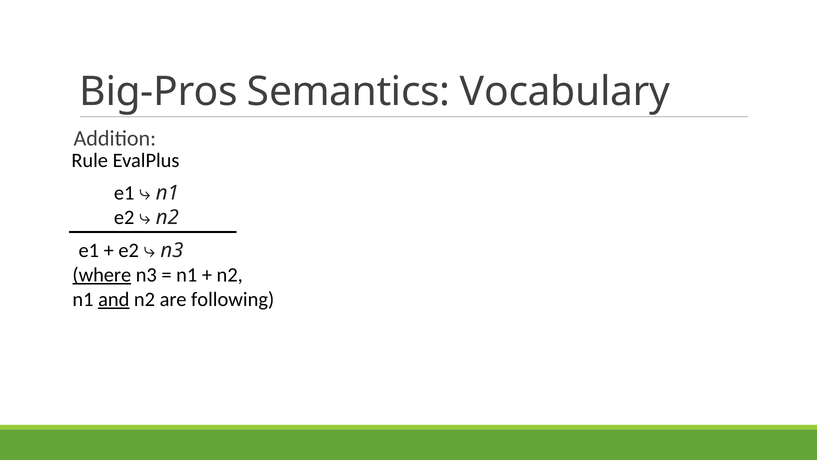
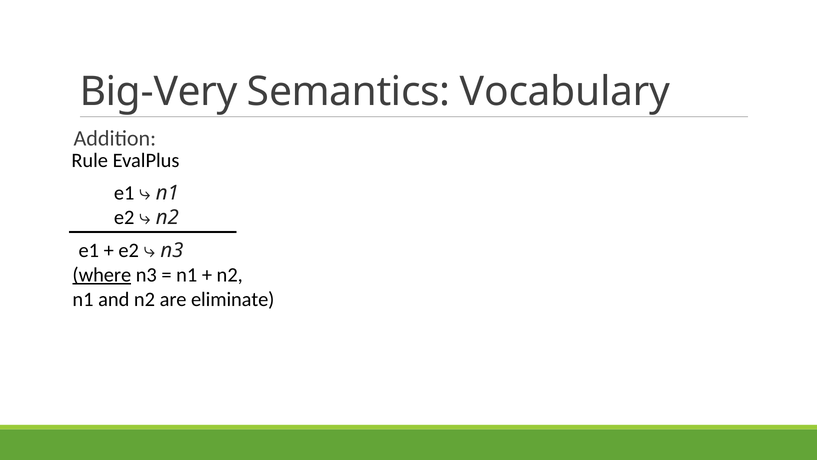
Big-Pros: Big-Pros -> Big-Very (159, 92)
and underline: present -> none (114, 299)
following: following -> eliminate (233, 299)
